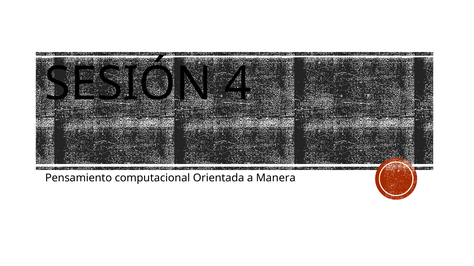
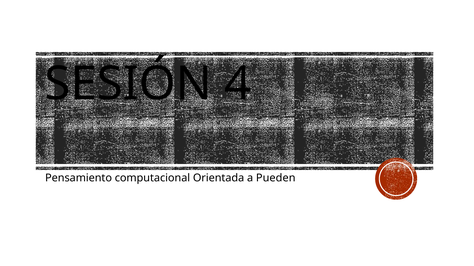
Manera: Manera -> Pueden (276, 178)
